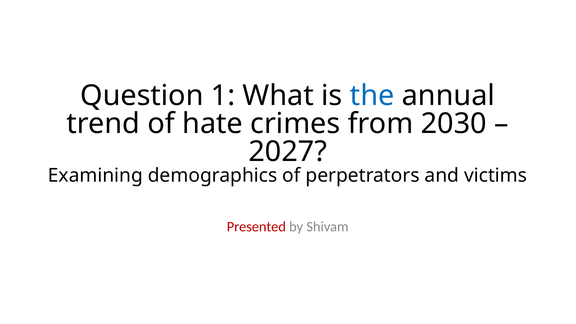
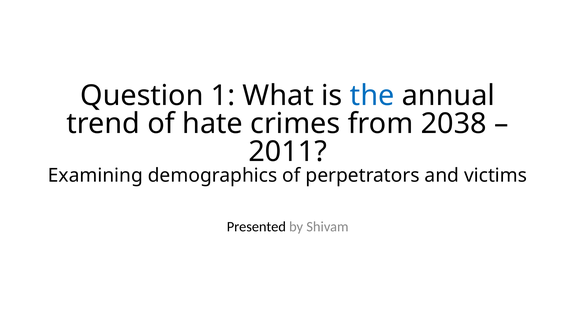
2030: 2030 -> 2038 (454, 124)
2027: 2027 -> 2011 (288, 152)
Presented colour: red -> black (256, 227)
